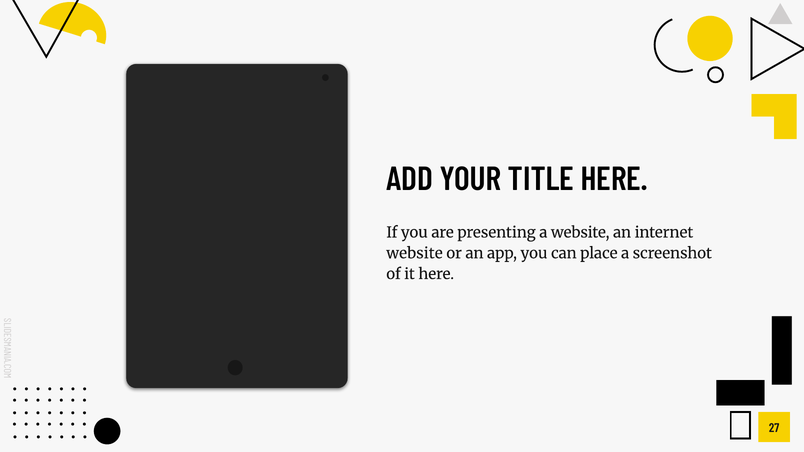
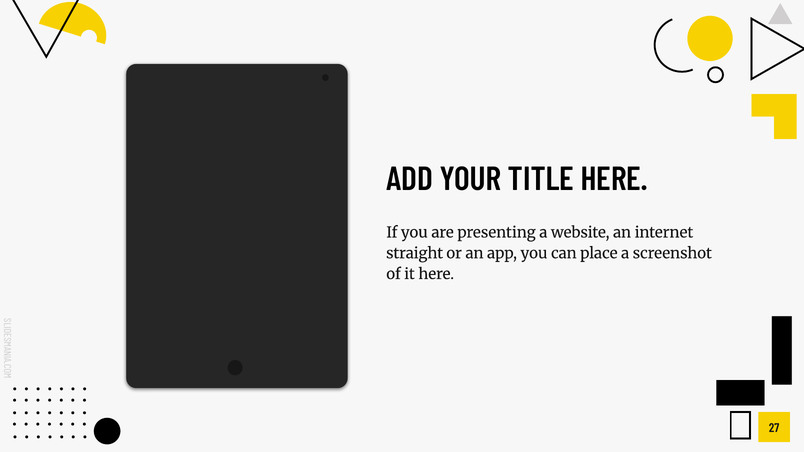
website: website -> straight (415, 253)
